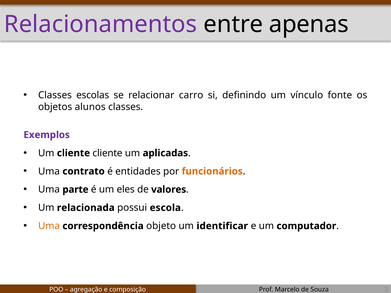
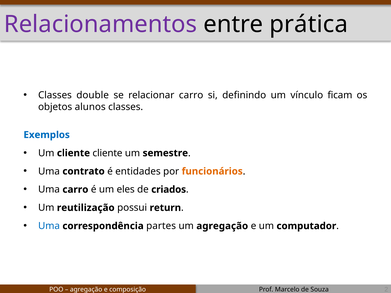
apenas: apenas -> prática (309, 24)
escolas: escolas -> double (93, 95)
fonte: fonte -> ficam (340, 95)
Exemplos colour: purple -> blue (47, 135)
aplicadas: aplicadas -> semestre (165, 153)
Uma parte: parte -> carro (75, 190)
valores: valores -> criados (169, 190)
relacionada: relacionada -> reutilização (86, 208)
escola: escola -> return (165, 208)
Uma colour: orange -> blue (49, 226)
objeto: objeto -> partes (161, 226)
um identificar: identificar -> agregação (222, 226)
